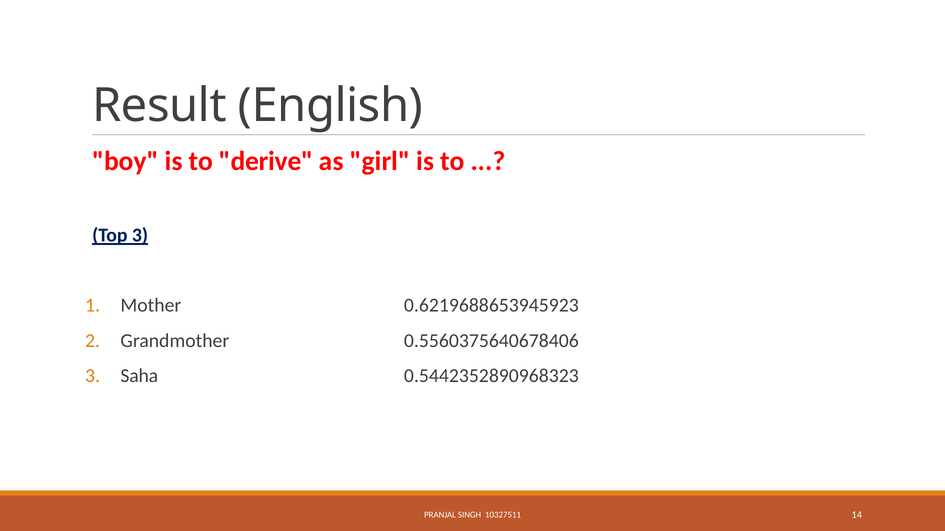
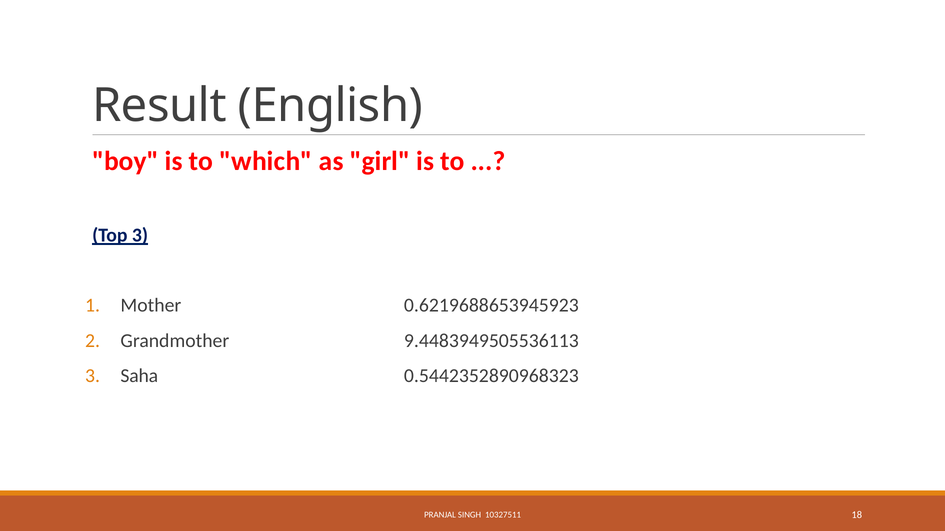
derive: derive -> which (266, 161)
0.5560375640678406: 0.5560375640678406 -> 9.4483949505536113 (491, 341)
14: 14 -> 18 (857, 515)
